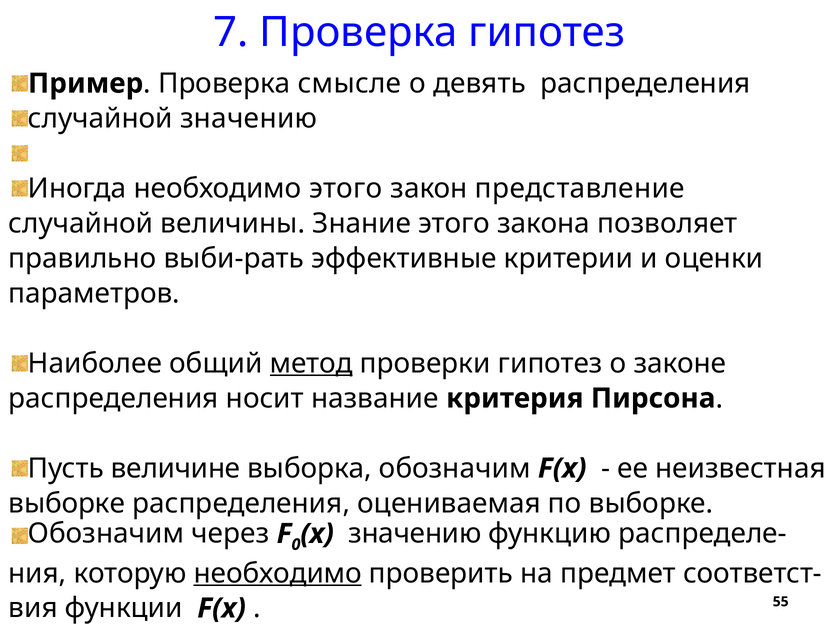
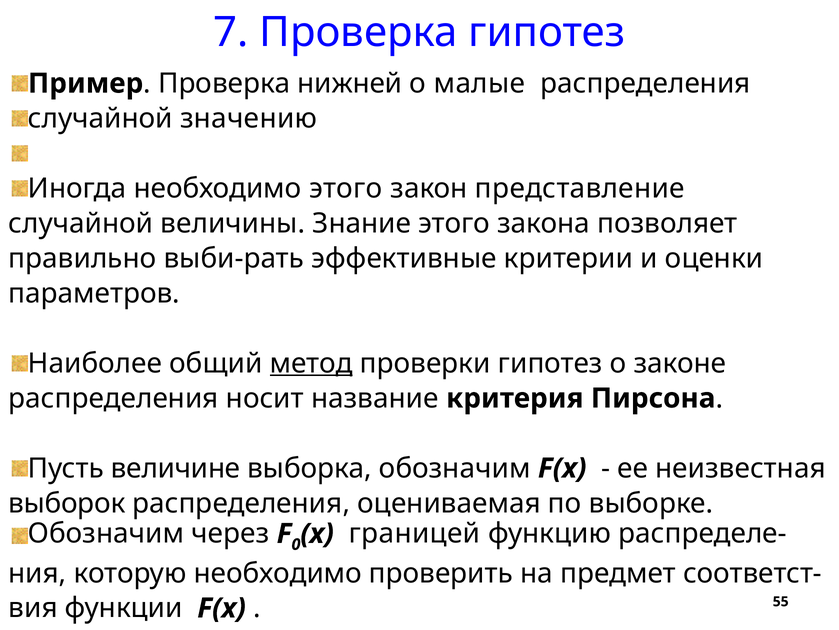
смысле: смысле -> нижней (350, 83)
девять: девять -> малые (479, 83)
выборке: выборке -> выборок (67, 503)
значению: значению -> границей (415, 533)
необходимо underline: present -> none (278, 573)
